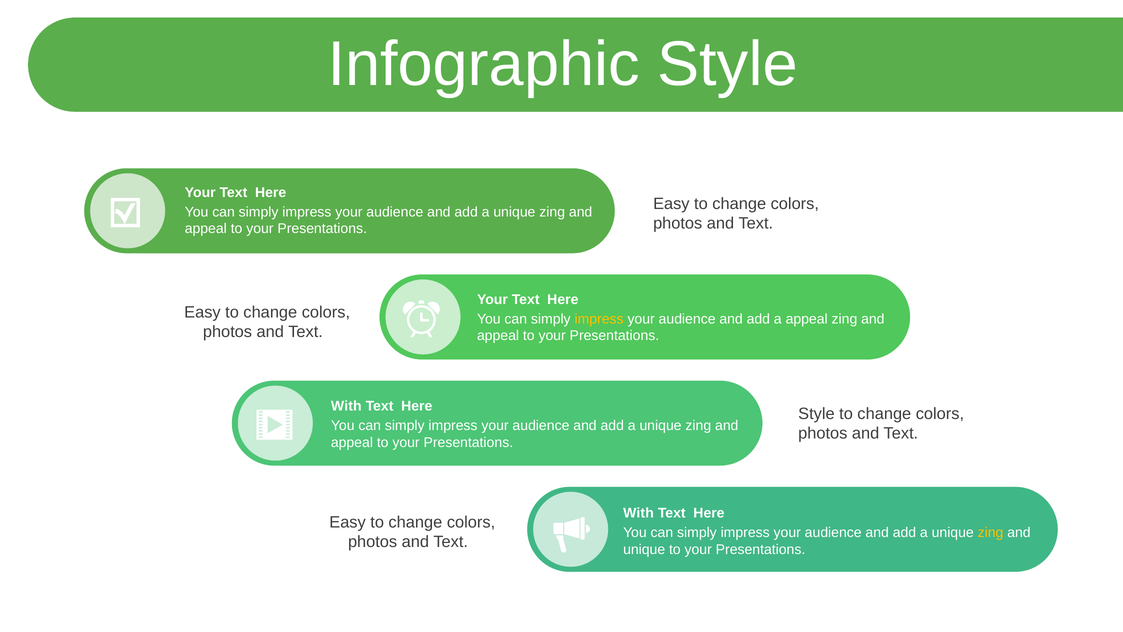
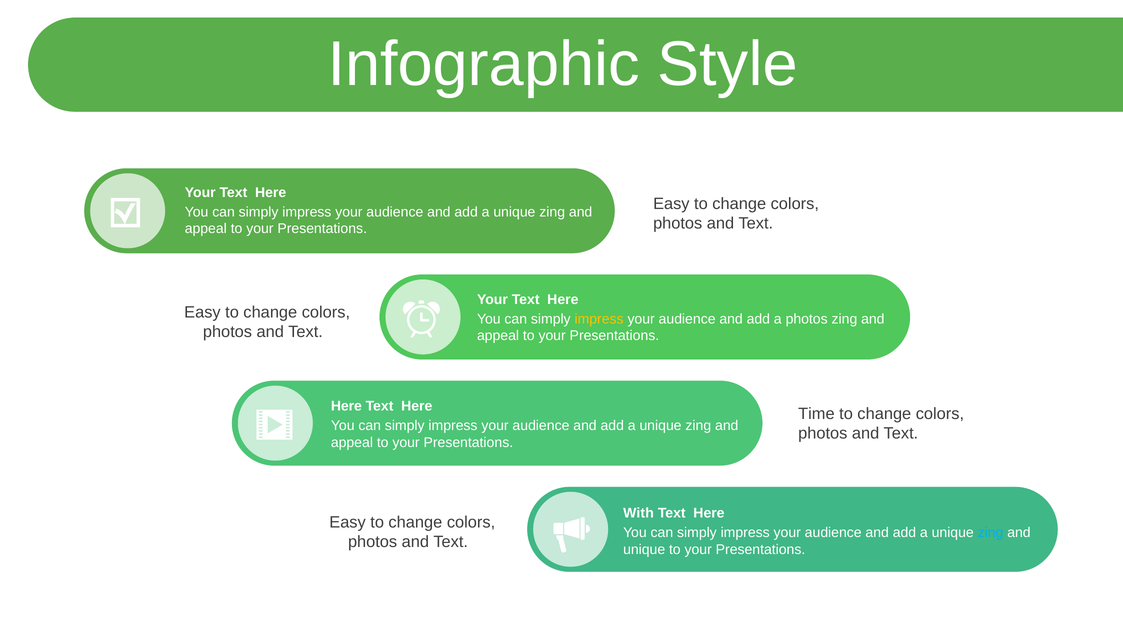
a appeal: appeal -> photos (807, 319)
With: With -> Here (346, 406)
Style: Style -> Time (816, 414)
zing colour: yellow -> light blue (991, 532)
